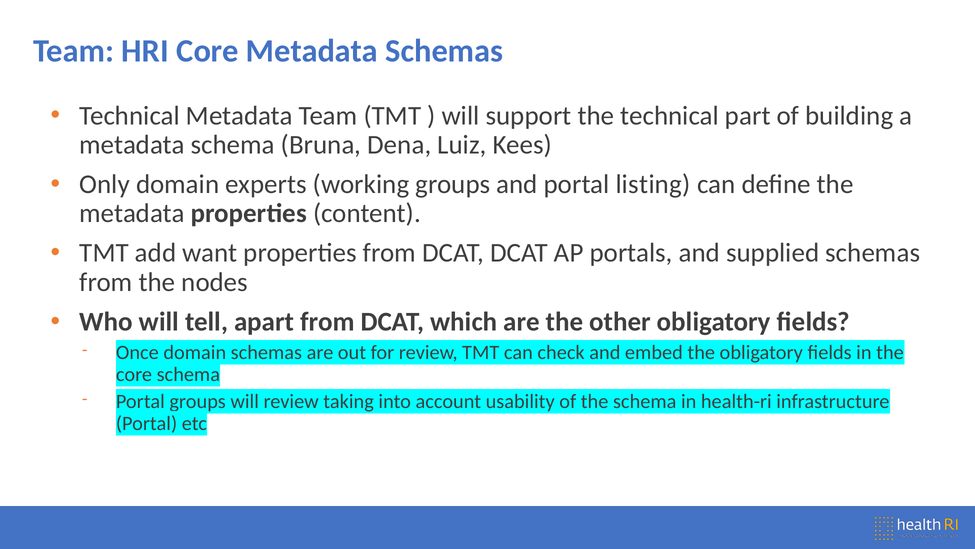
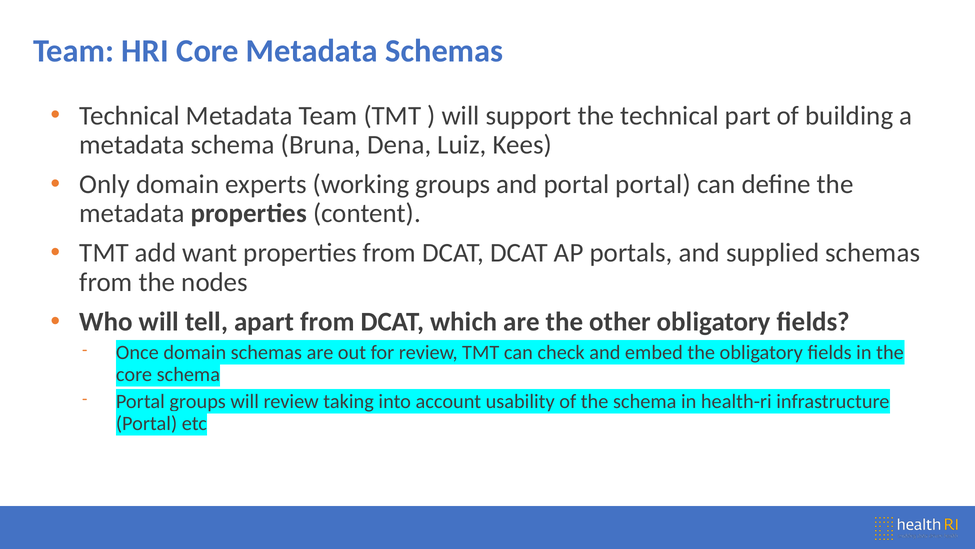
portal listing: listing -> portal (653, 184)
